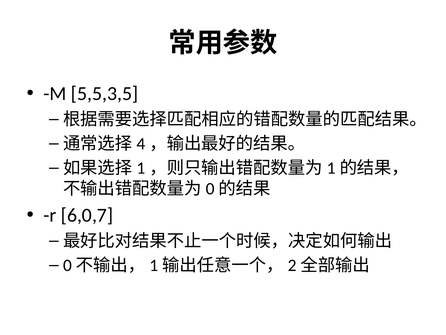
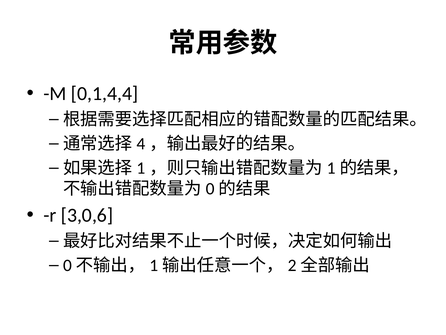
5,5,3,5: 5,5,3,5 -> 0,1,4,4 (105, 94)
6,0,7: 6,0,7 -> 3,0,6 (87, 215)
